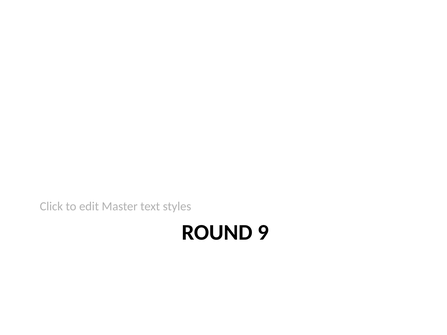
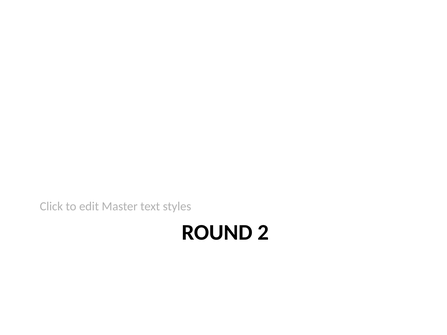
9: 9 -> 2 (263, 233)
